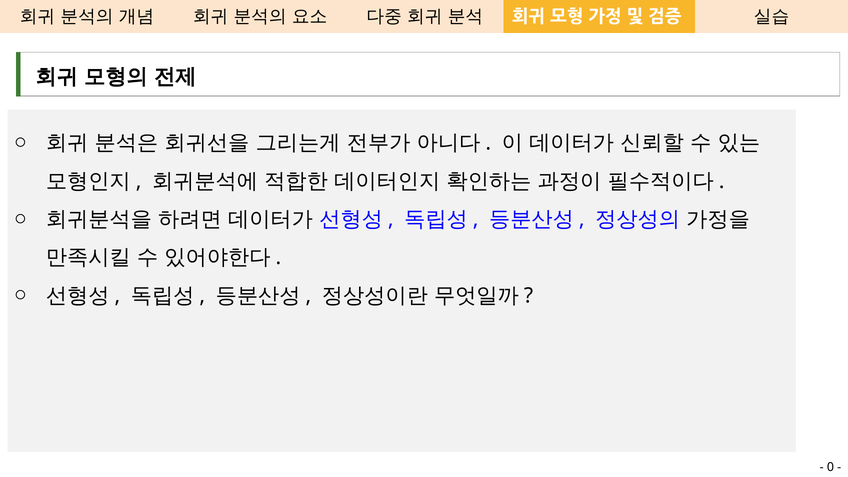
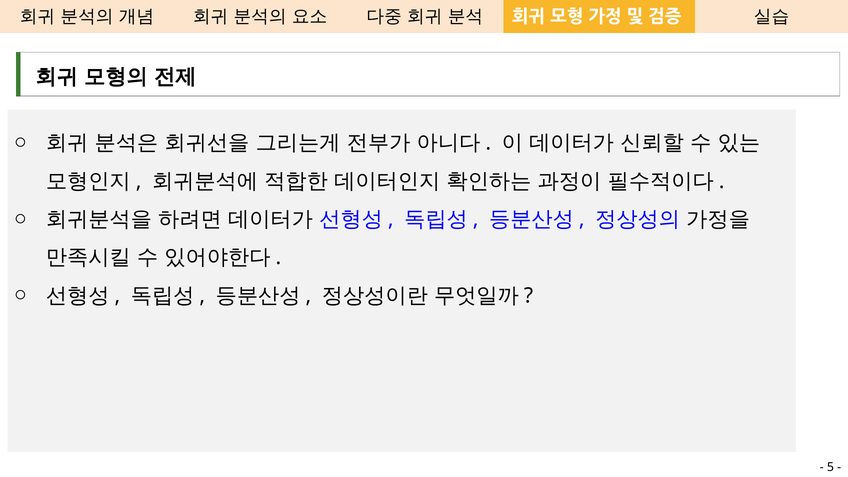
0: 0 -> 5 (830, 467)
